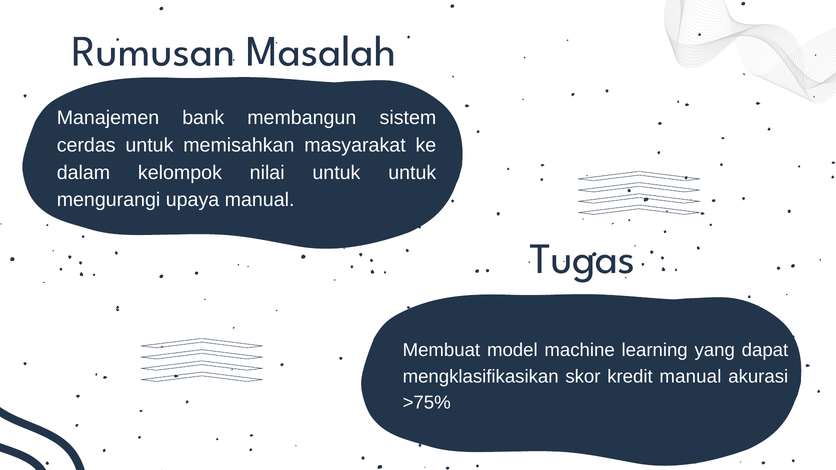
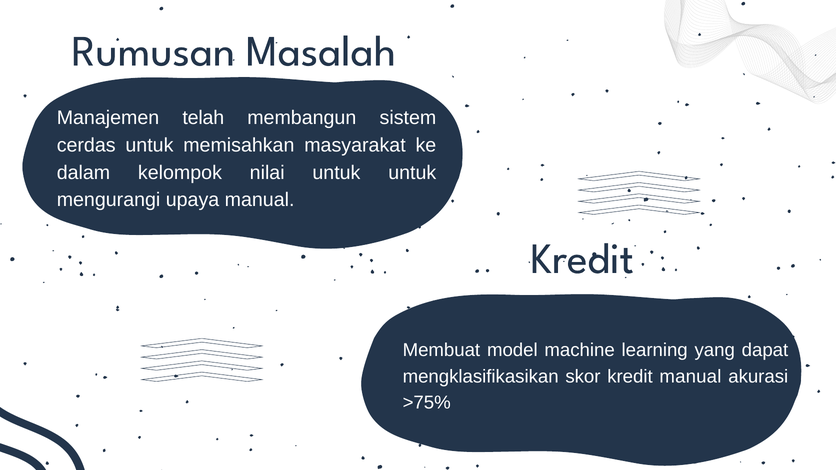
bank: bank -> telah (203, 118)
Tugas: Tugas -> Kredit (582, 259)
